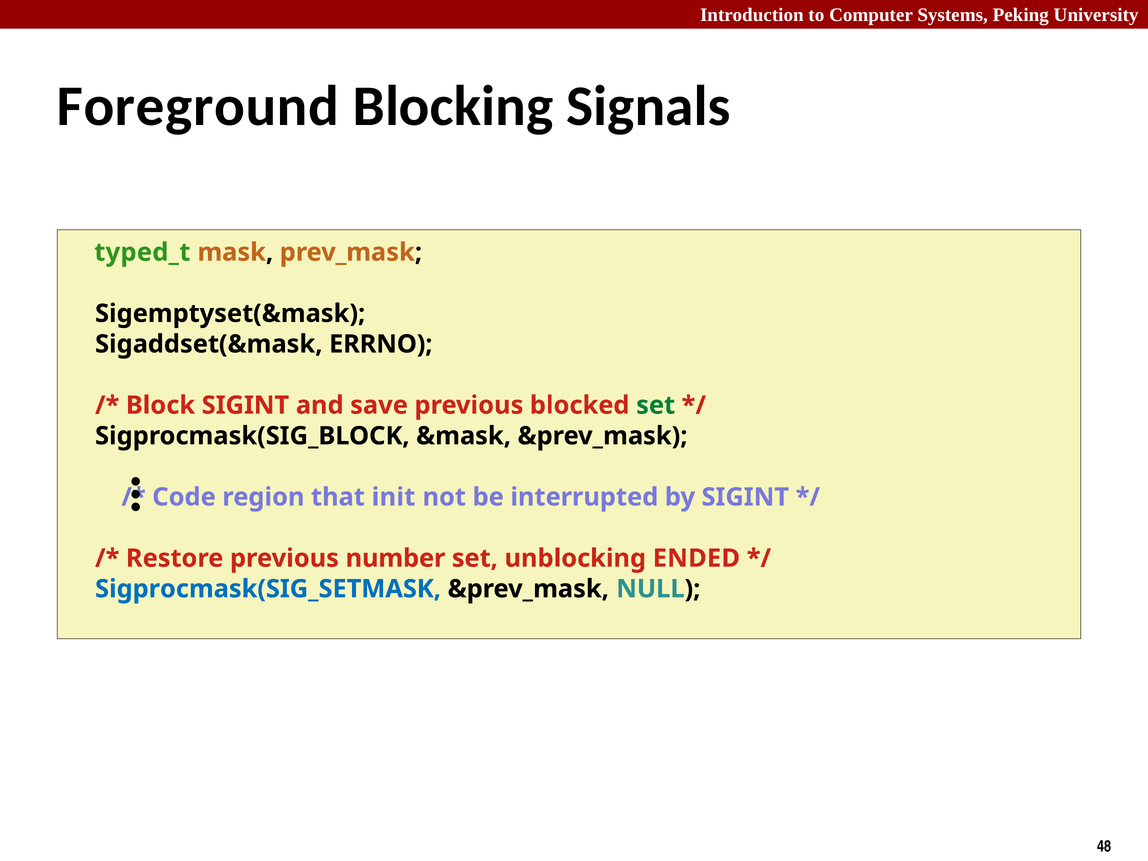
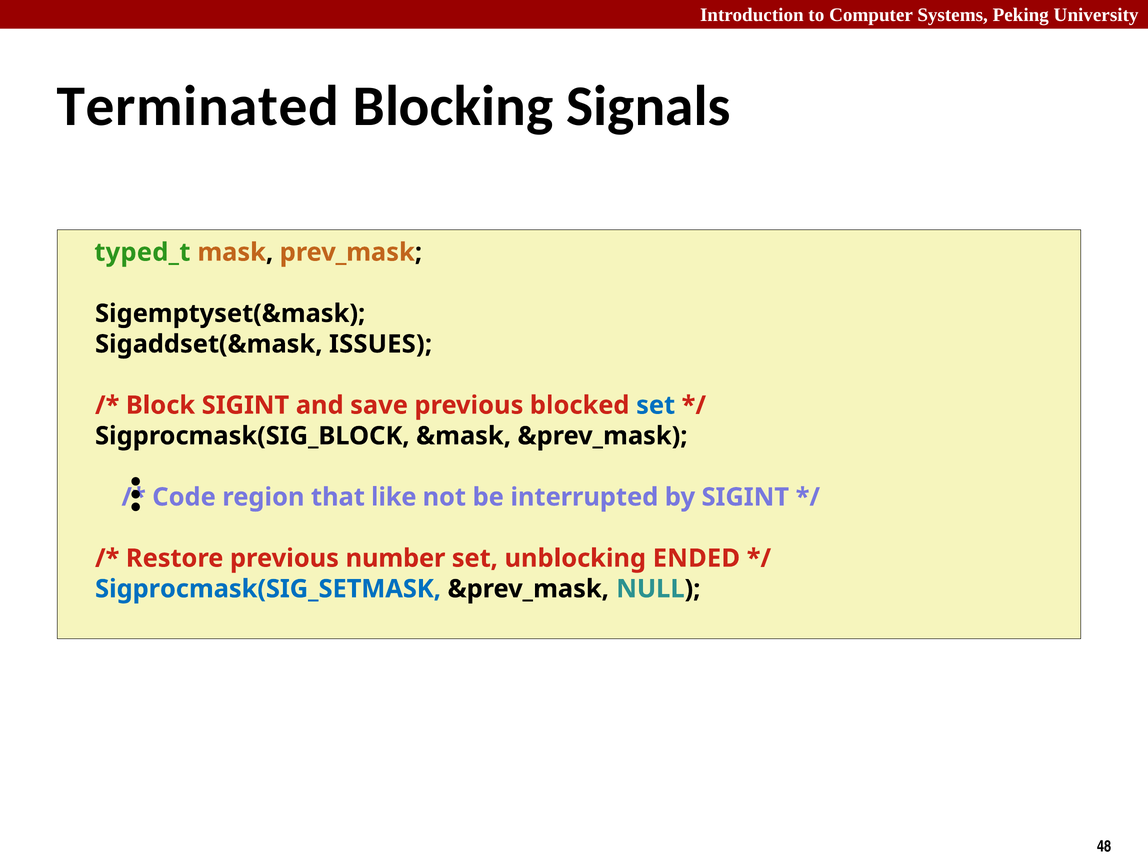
Foreground: Foreground -> Terminated (198, 107)
ERRNO: ERRNO -> ISSUES (381, 344)
set colour: green -> blue (656, 405)
init: init -> like (394, 497)
